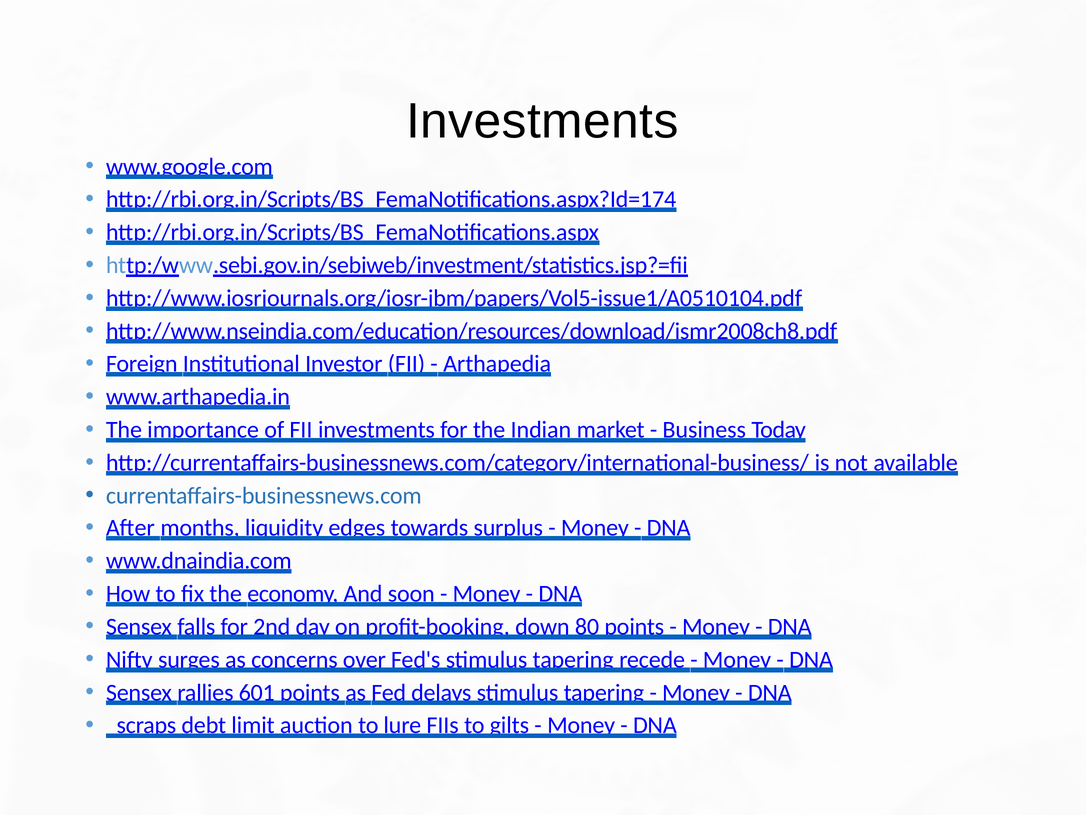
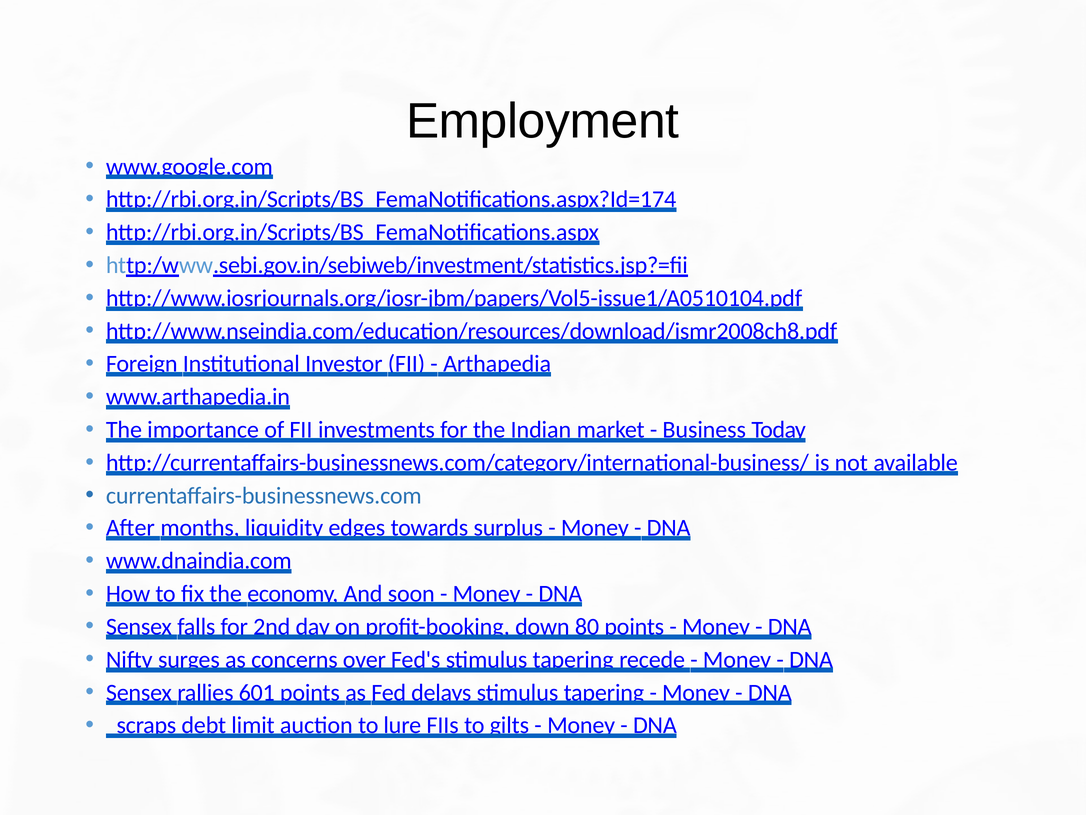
Investments: Investments -> Employment (543, 121)
